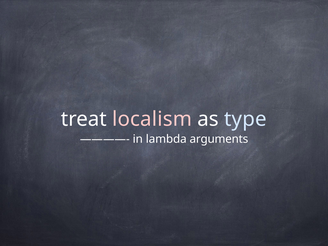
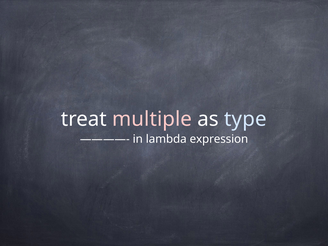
localism: localism -> multiple (152, 119)
arguments: arguments -> expression (219, 139)
